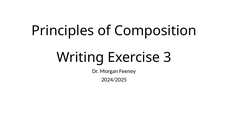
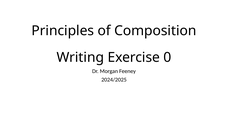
3: 3 -> 0 (167, 58)
